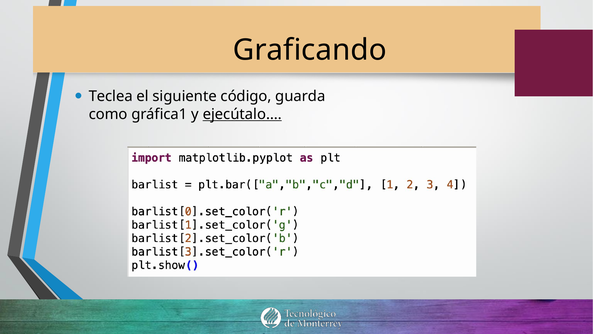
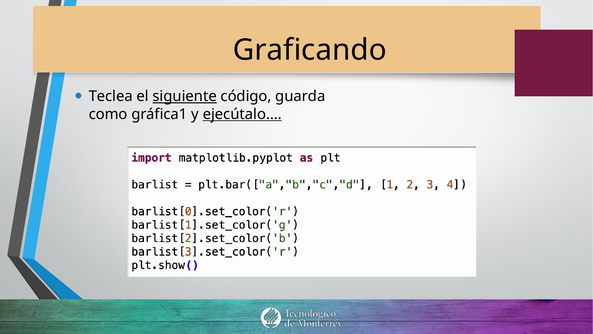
siguiente underline: none -> present (185, 96)
